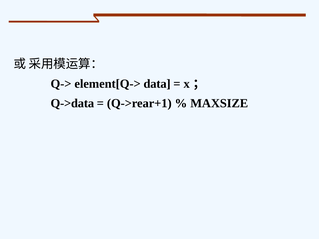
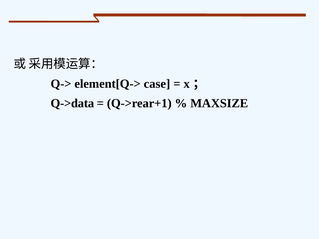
data: data -> case (157, 84)
